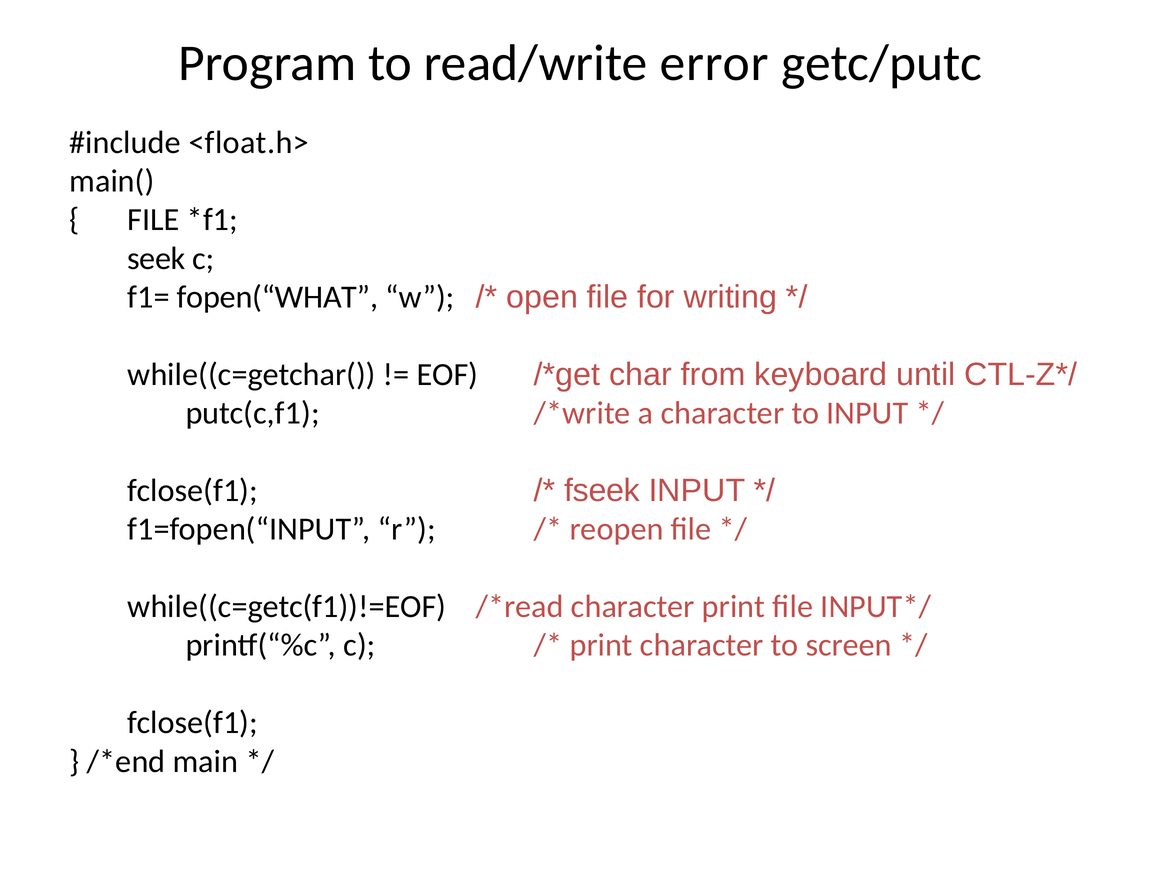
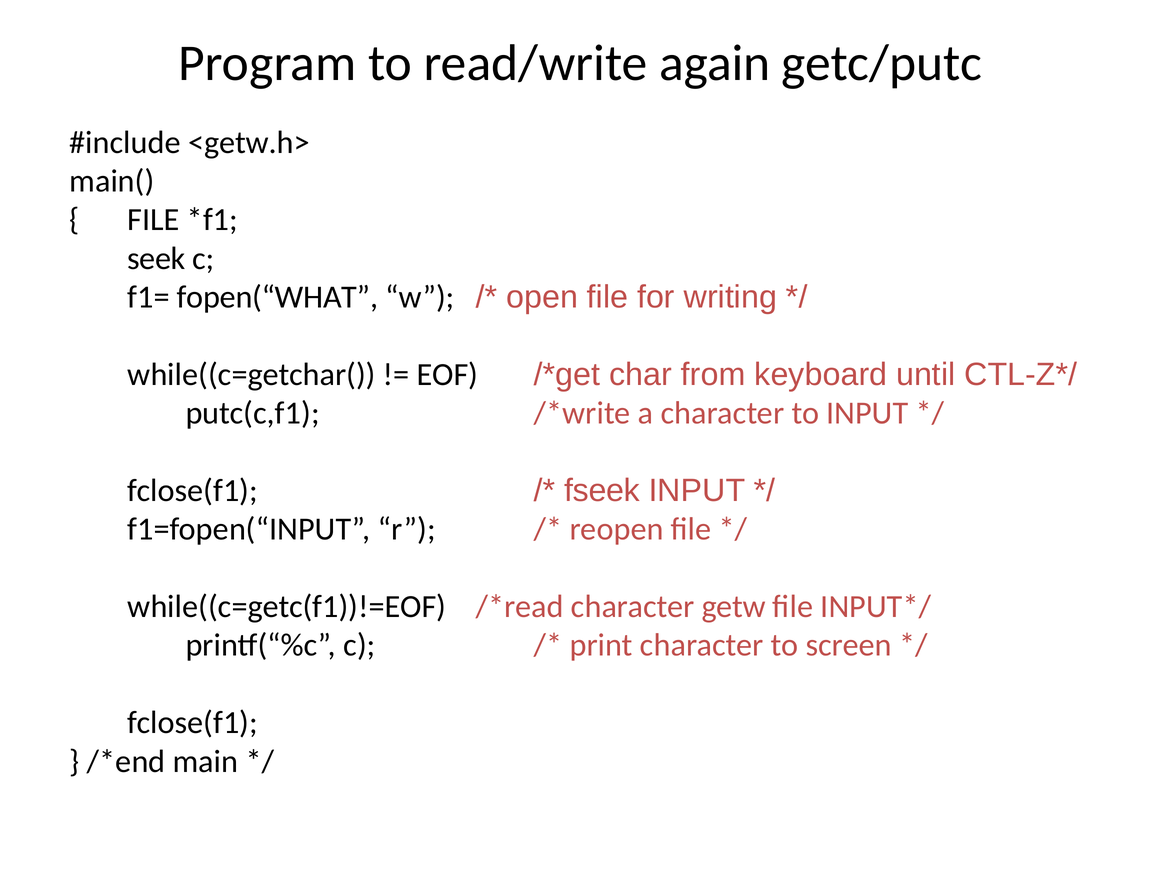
error: error -> again (715, 63)
<float.h>: <float.h> -> <getw.h> (249, 143)
character print: print -> getw (734, 607)
